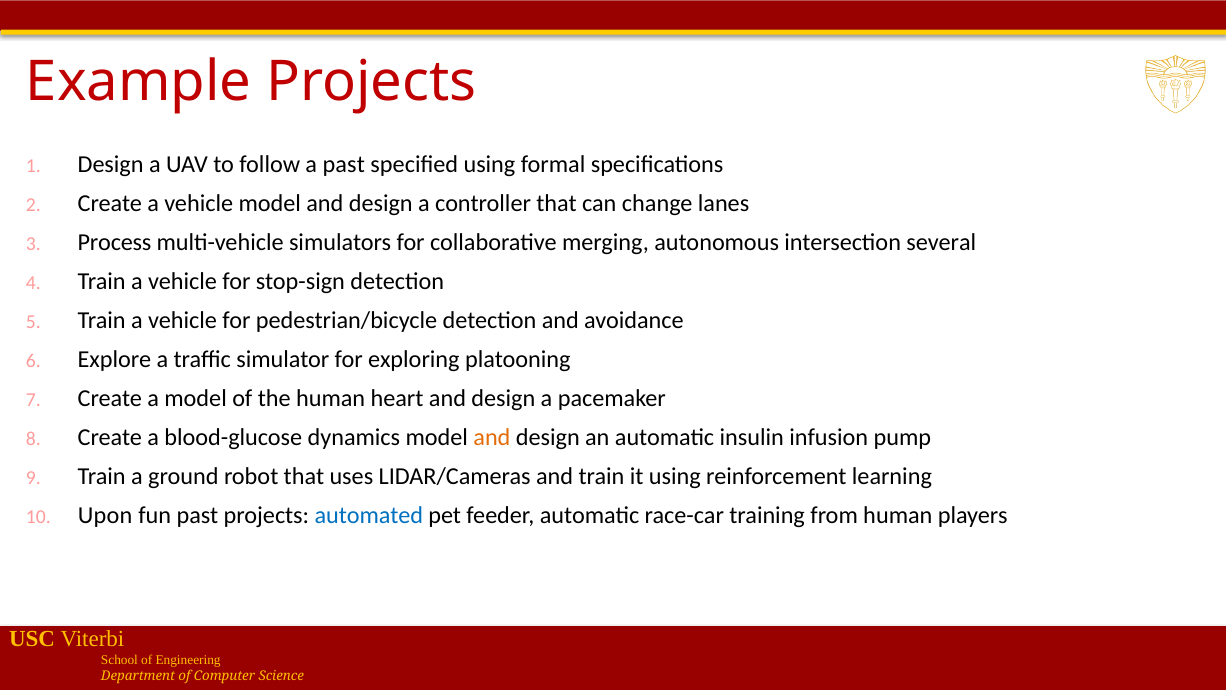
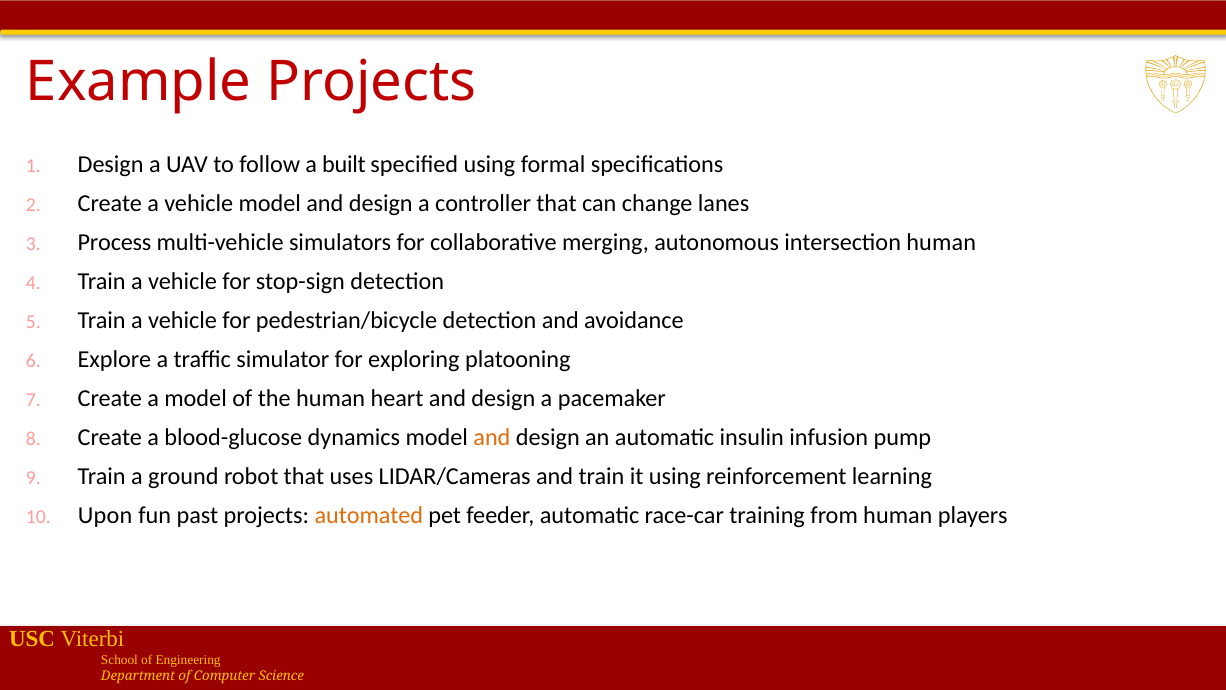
a past: past -> built (344, 164)
intersection several: several -> human (941, 242)
automated colour: blue -> orange (369, 515)
